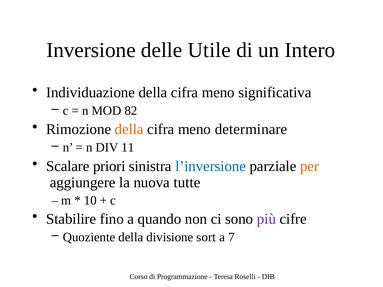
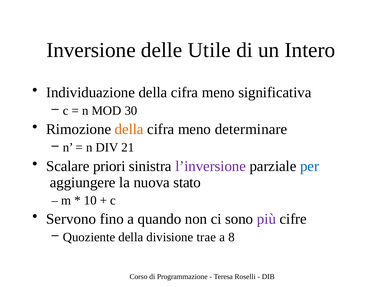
82: 82 -> 30 (131, 111)
11: 11 -> 21 (128, 148)
l’inversione colour: blue -> purple (211, 166)
per colour: orange -> blue (309, 166)
tutte: tutte -> stato (187, 182)
Stabilire: Stabilire -> Servono (71, 219)
sort: sort -> trae (206, 237)
7: 7 -> 8 (232, 237)
